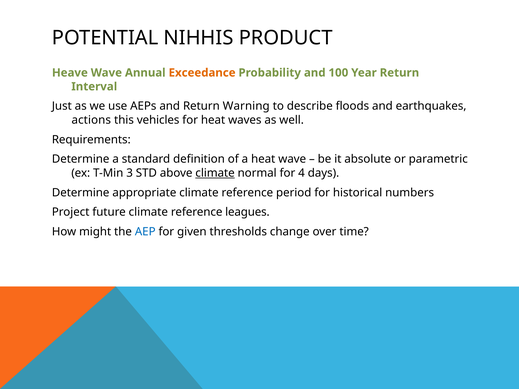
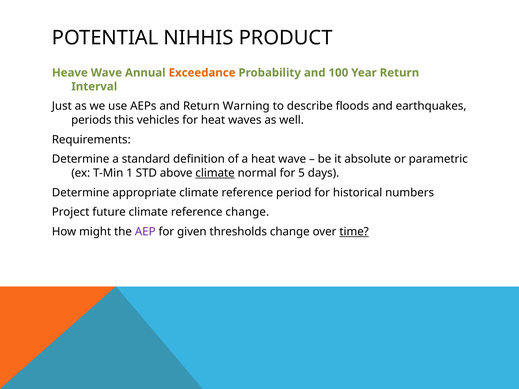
actions: actions -> periods (91, 120)
3: 3 -> 1 (130, 173)
4: 4 -> 5 (301, 173)
reference leagues: leagues -> change (247, 212)
AEP colour: blue -> purple (145, 232)
time underline: none -> present (354, 232)
